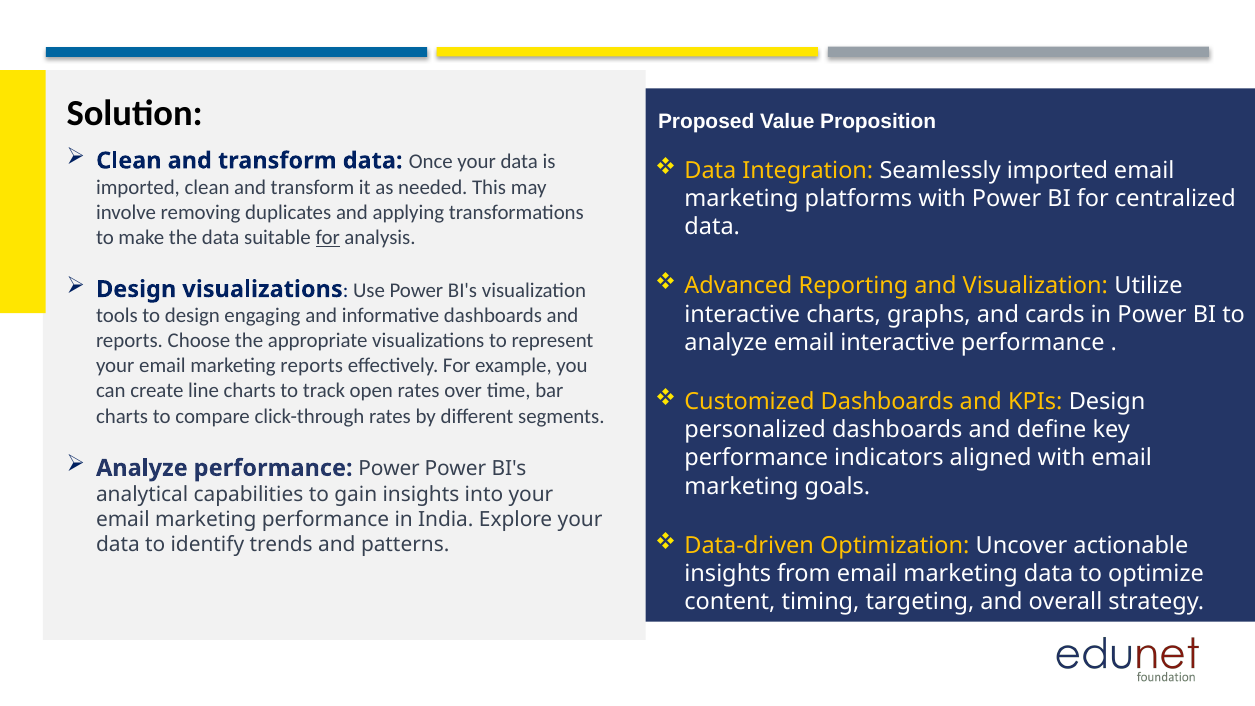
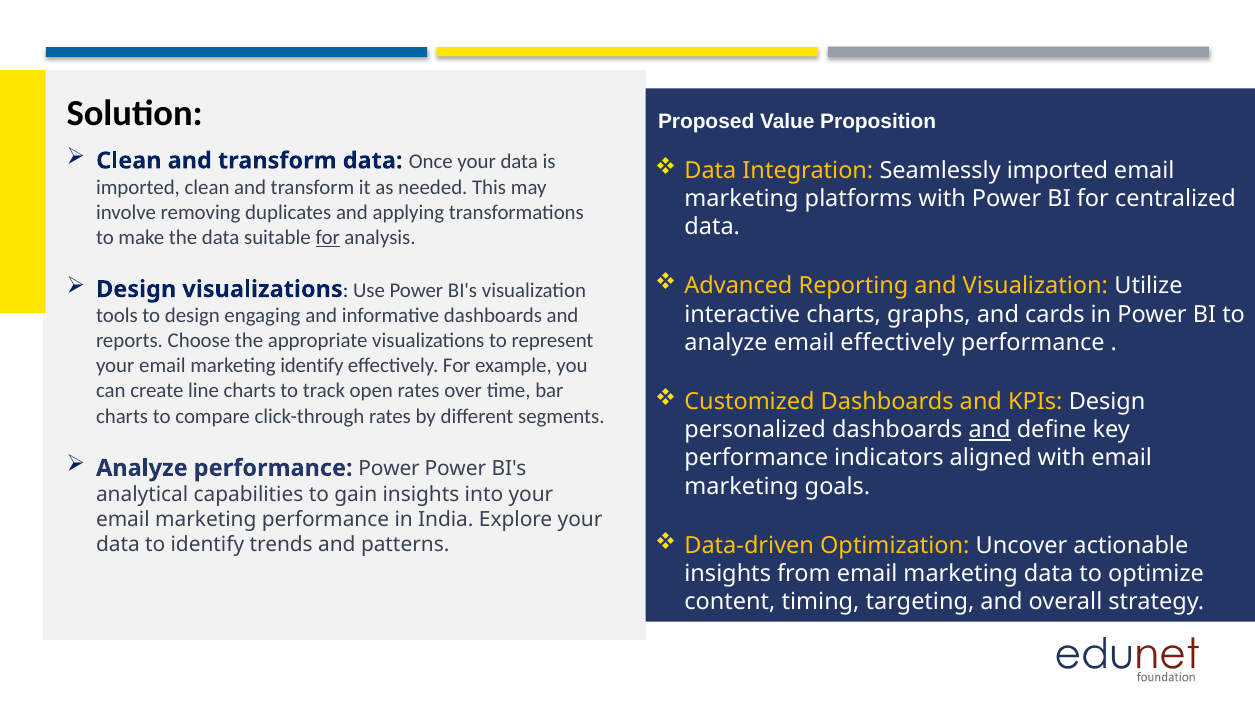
email interactive: interactive -> effectively (898, 342)
marketing reports: reports -> identify (312, 366)
and underline: none -> present (990, 430)
